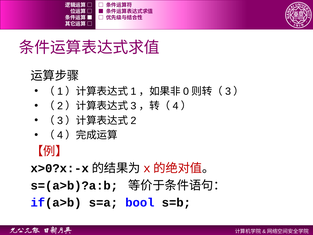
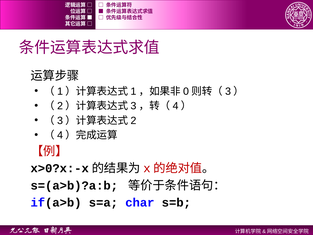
bool: bool -> char (140, 202)
